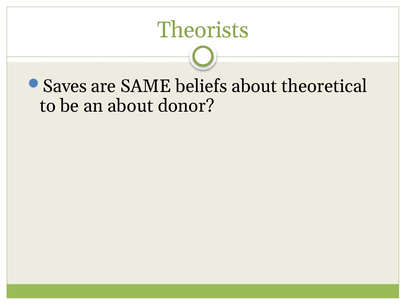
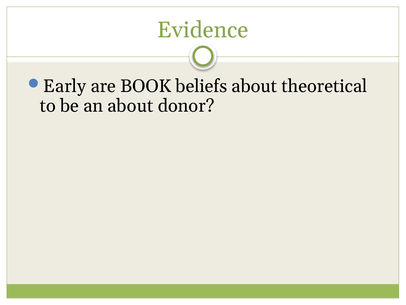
Theorists: Theorists -> Evidence (203, 30)
Saves: Saves -> Early (65, 86)
SAME: SAME -> BOOK (146, 86)
